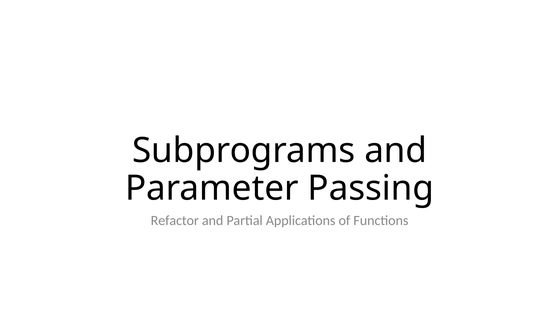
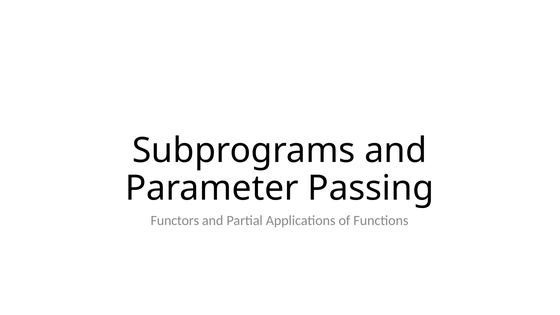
Refactor: Refactor -> Functors (175, 220)
